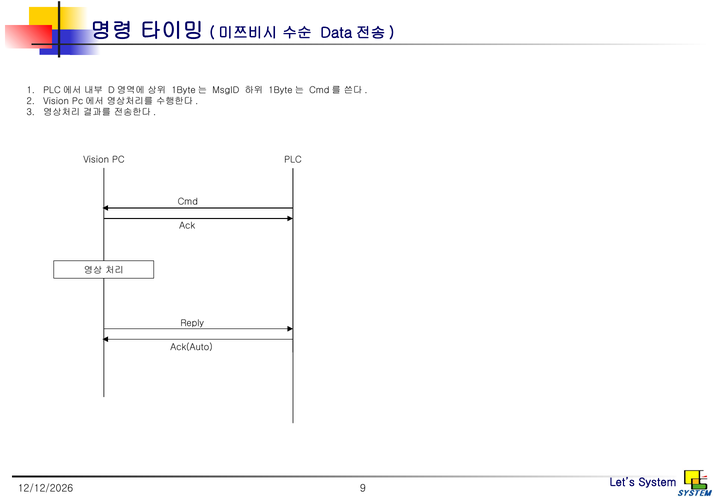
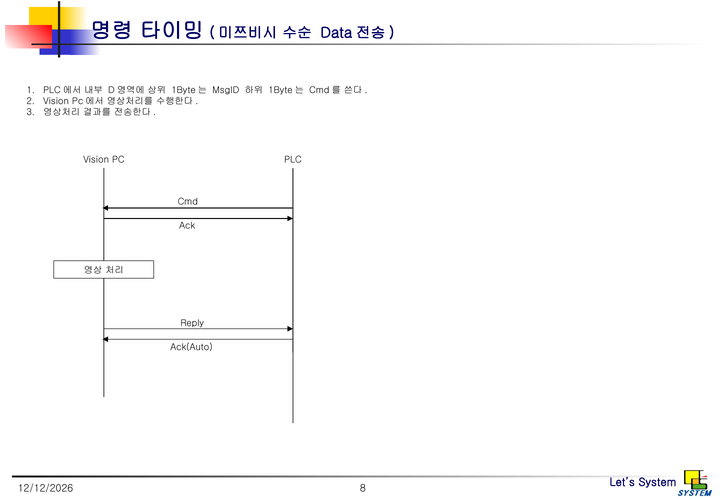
9: 9 -> 8 (363, 489)
